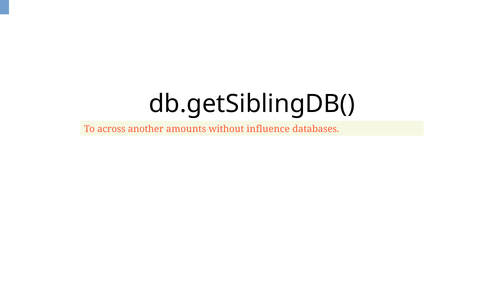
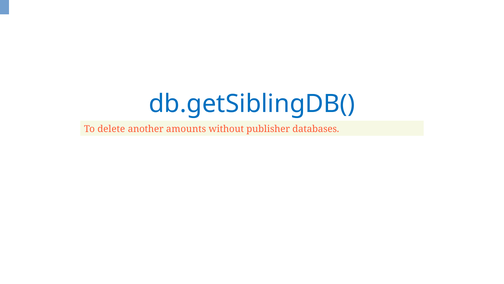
db.getSiblingDB( colour: black -> blue (252, 104)
across: across -> delete (111, 129)
influence: influence -> publisher (268, 129)
